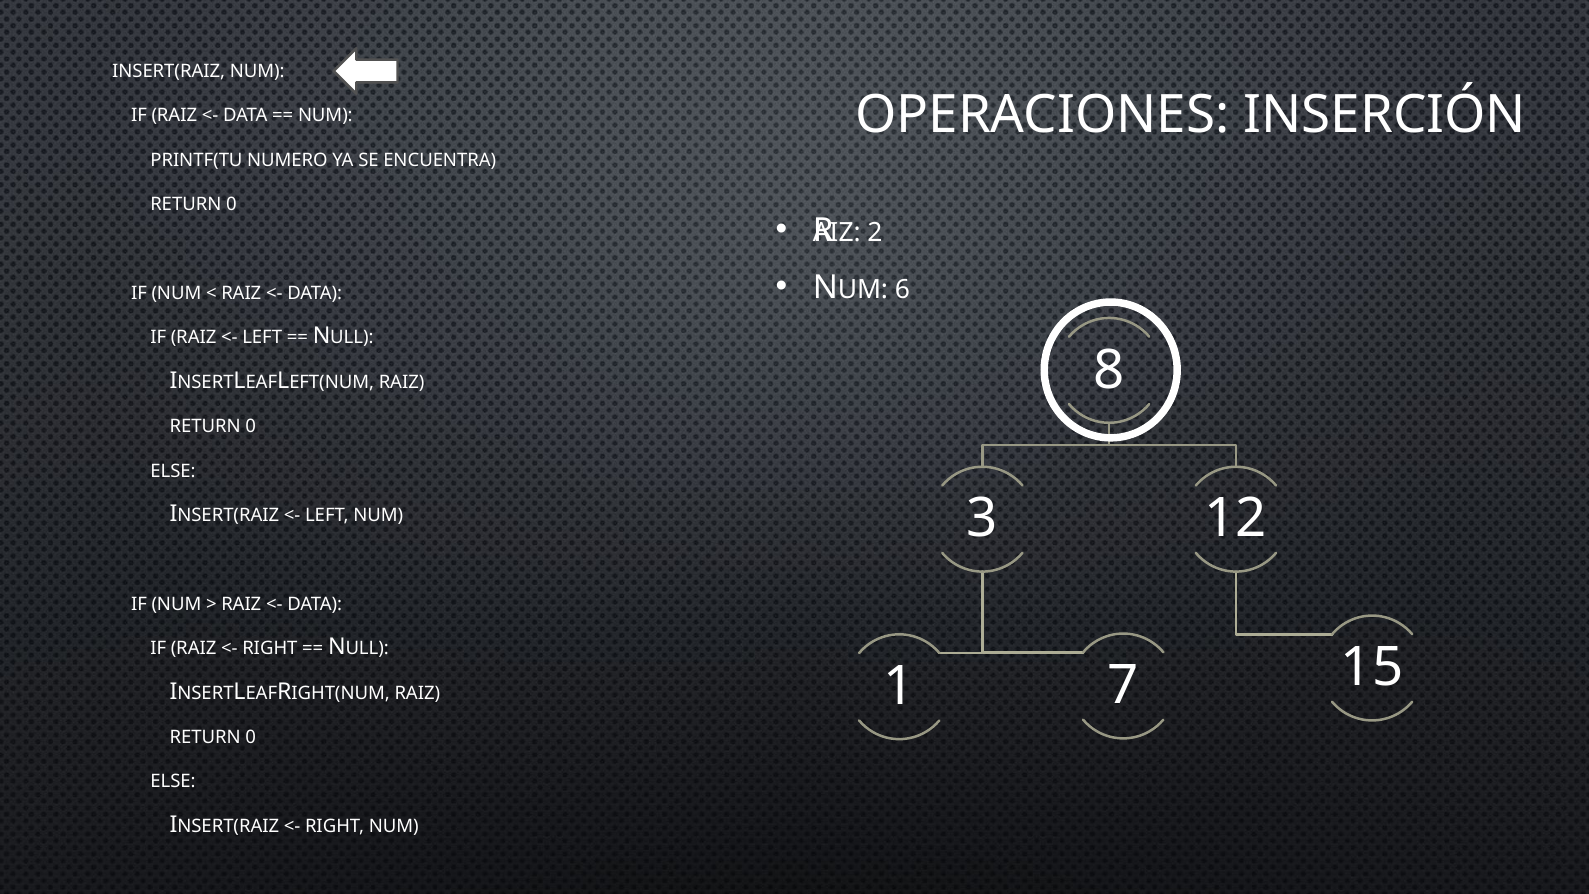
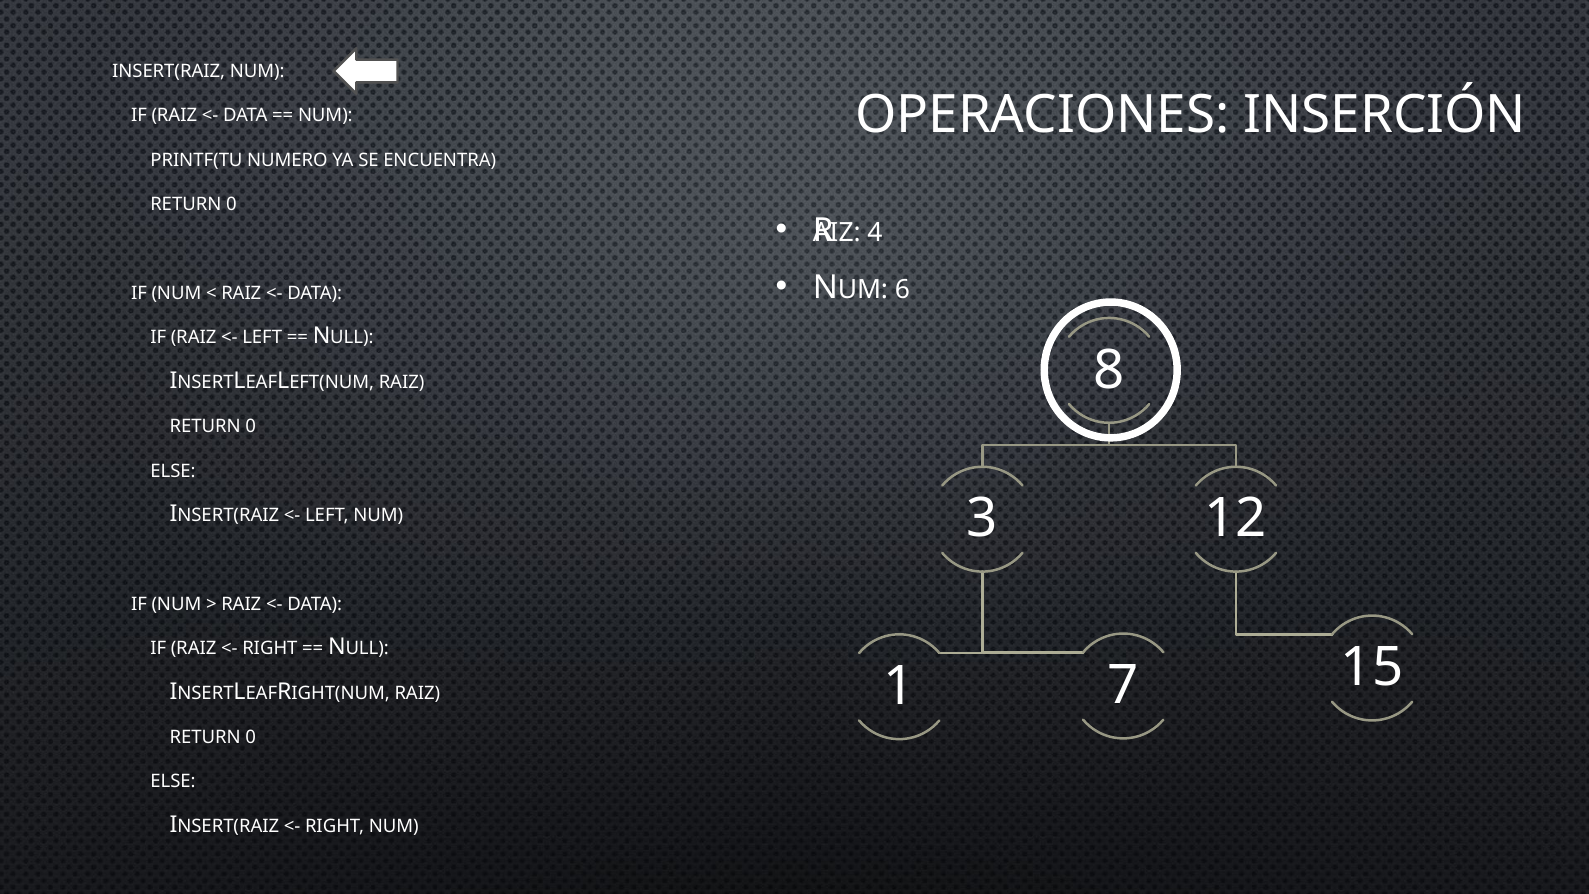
2: 2 -> 4 (875, 233)
